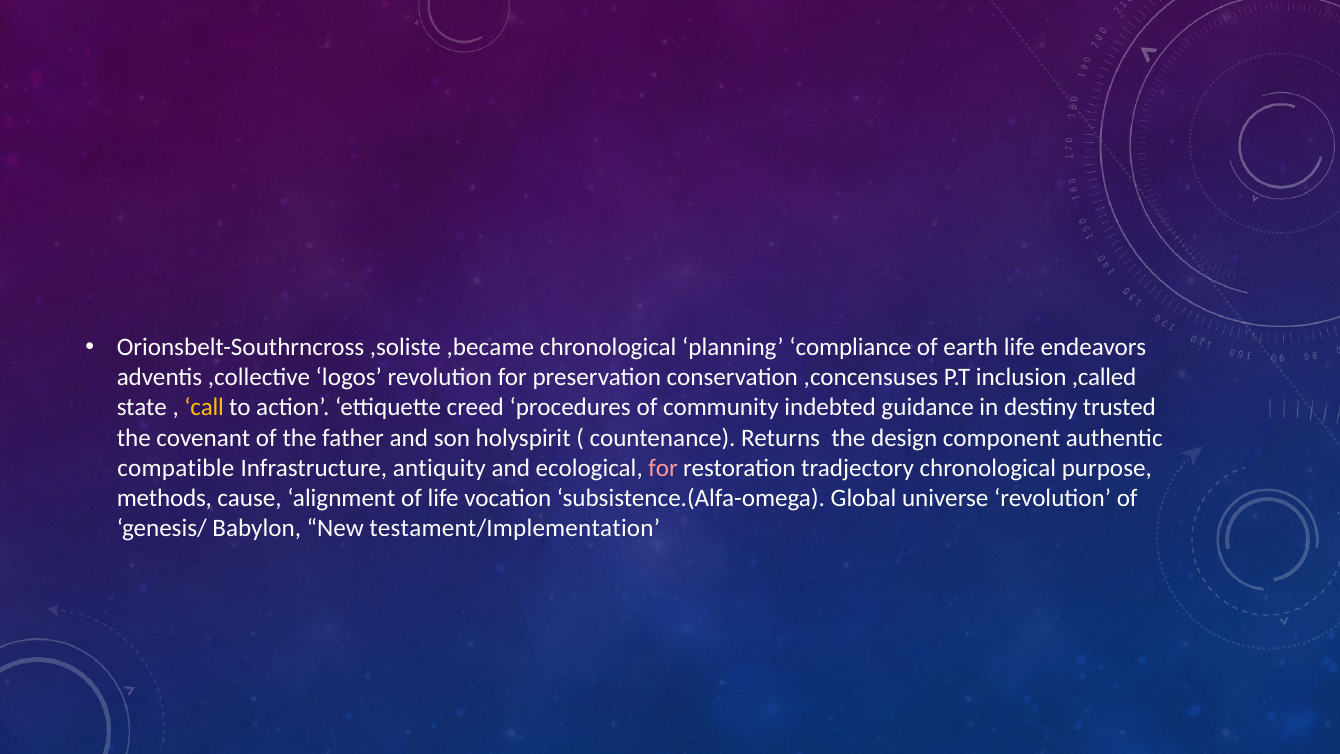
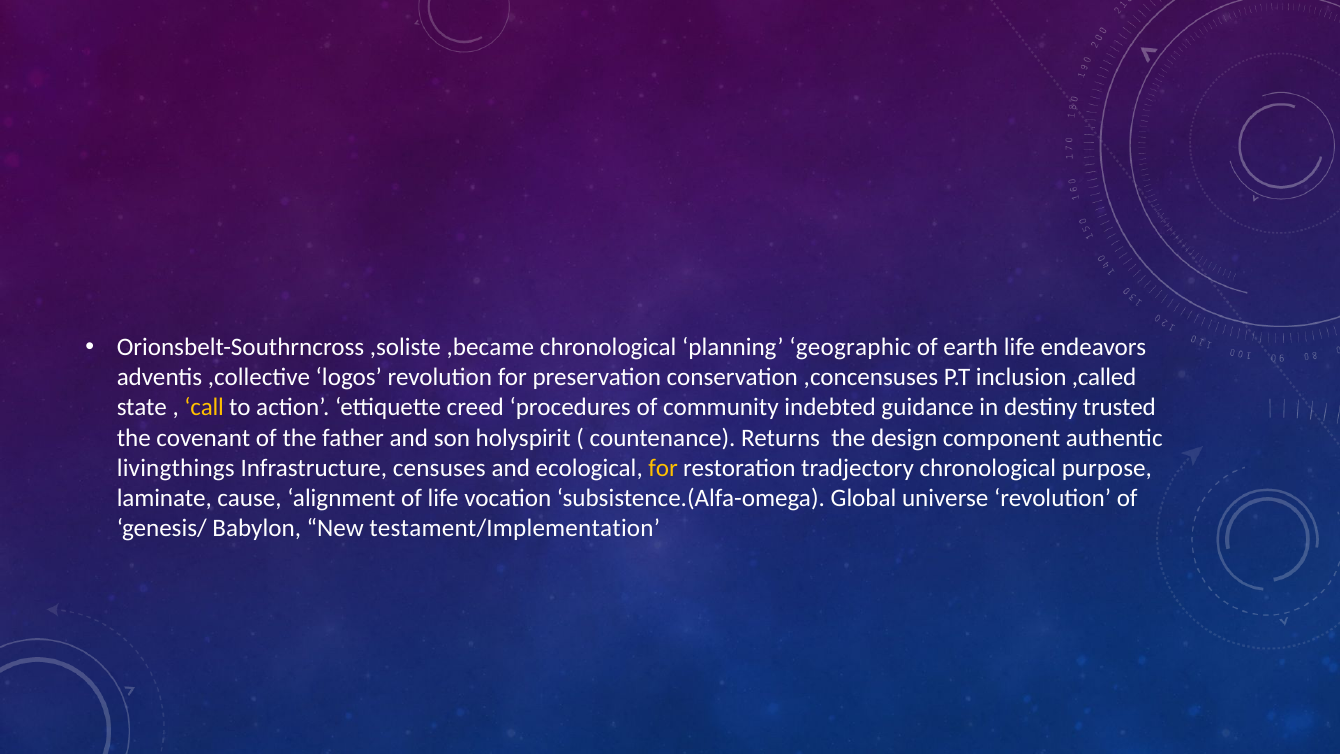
compliance: compliance -> geographic (850, 347)
compatible: compatible -> livingthings (176, 468)
antiquity: antiquity -> censuses (439, 468)
for colour: pink -> yellow (663, 468)
methods: methods -> laminate (164, 498)
